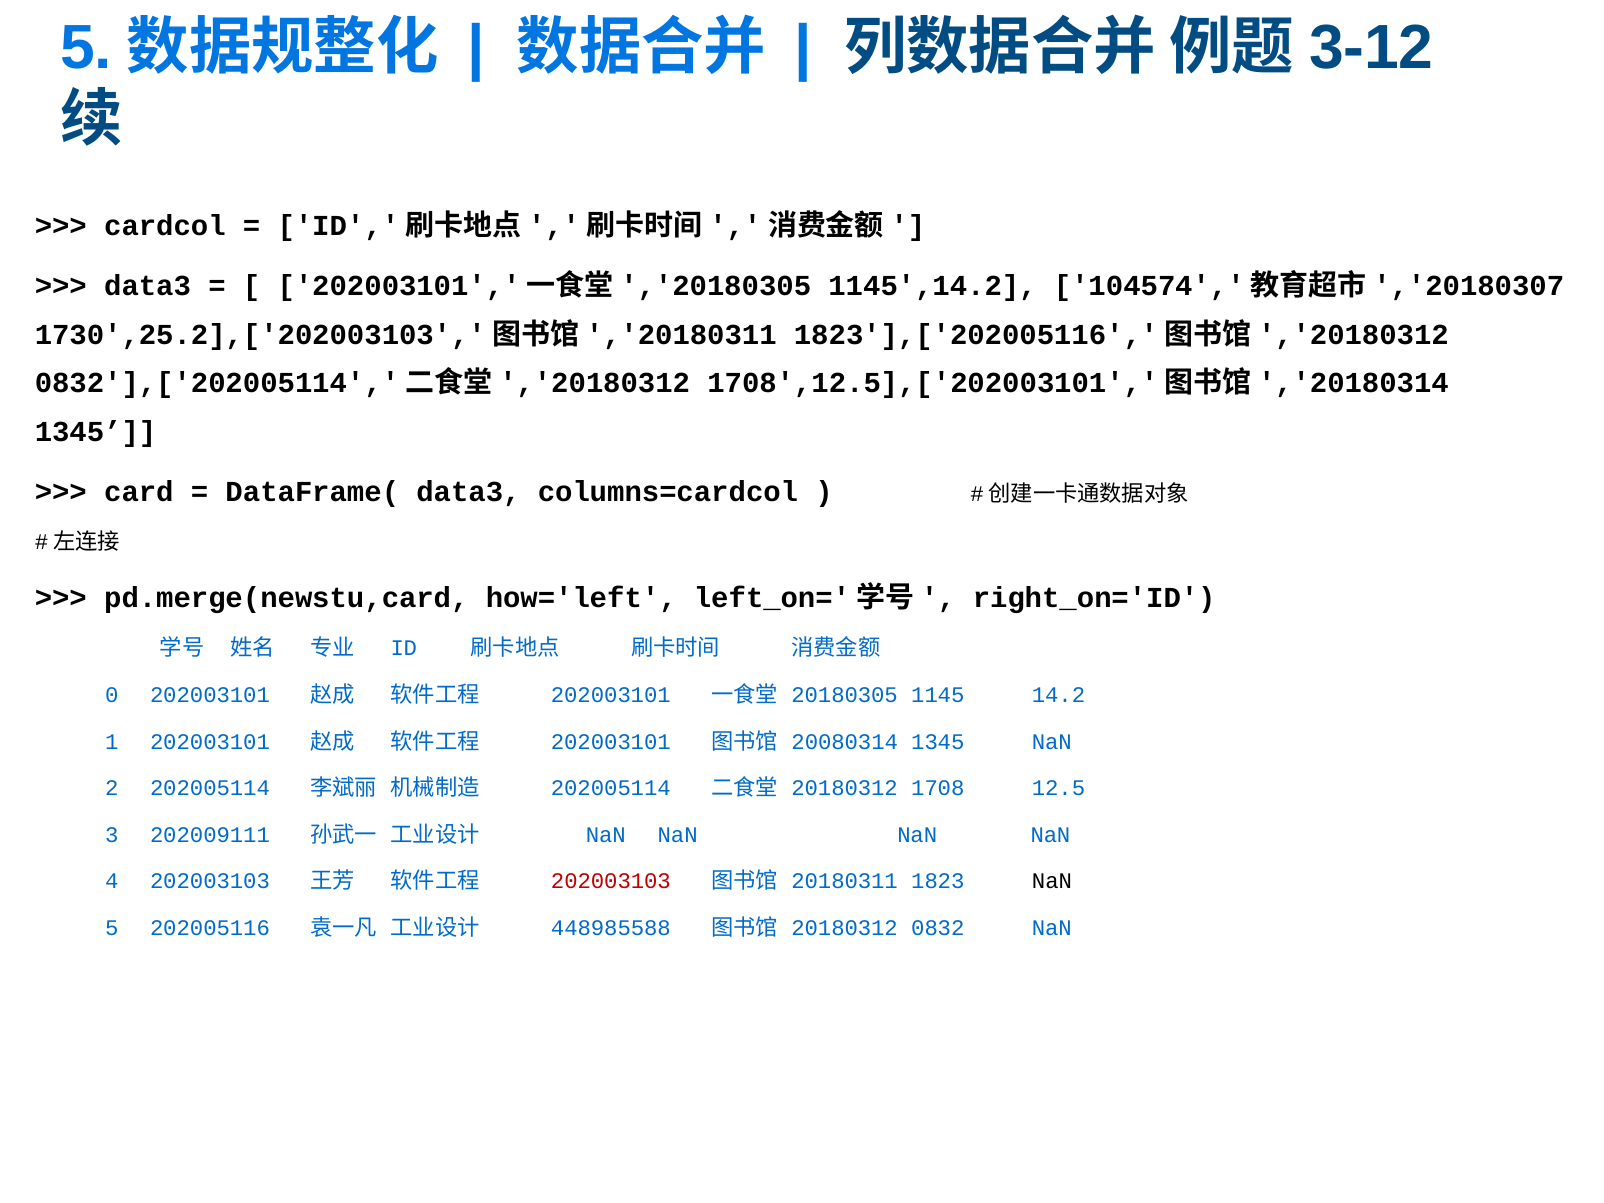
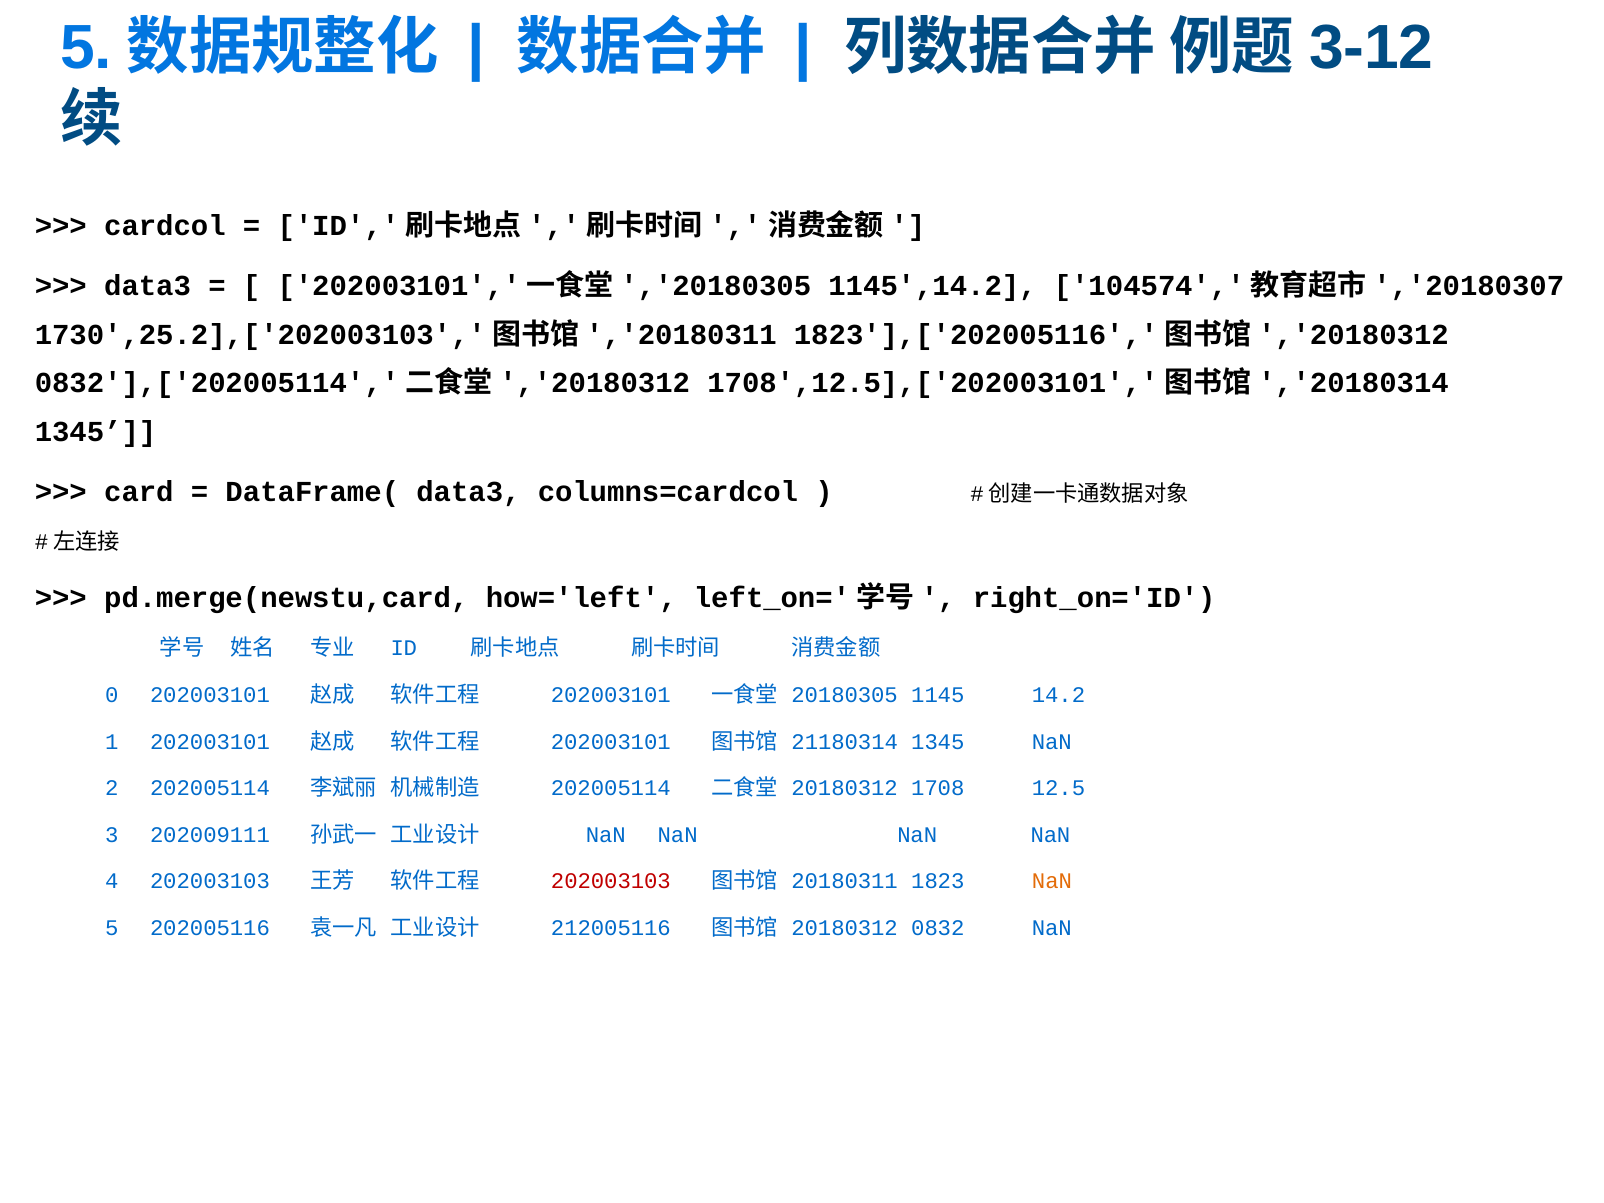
20080314: 20080314 -> 21180314 (845, 742)
NaN colour: black -> orange (1052, 882)
448985588: 448985588 -> 212005116 (611, 928)
